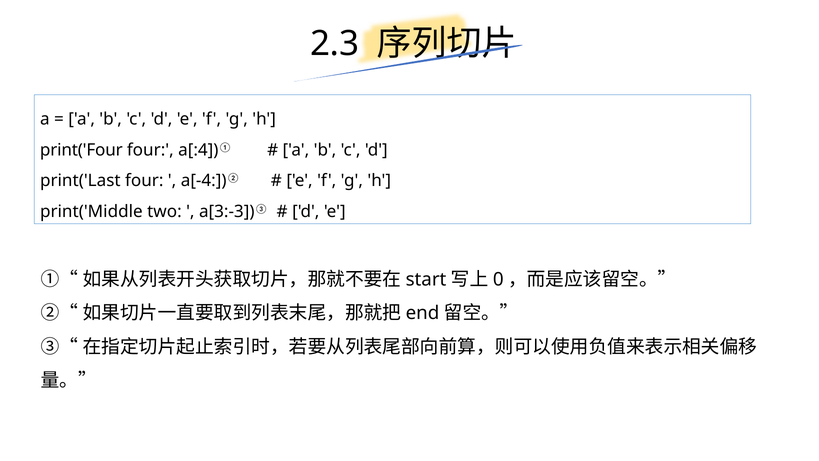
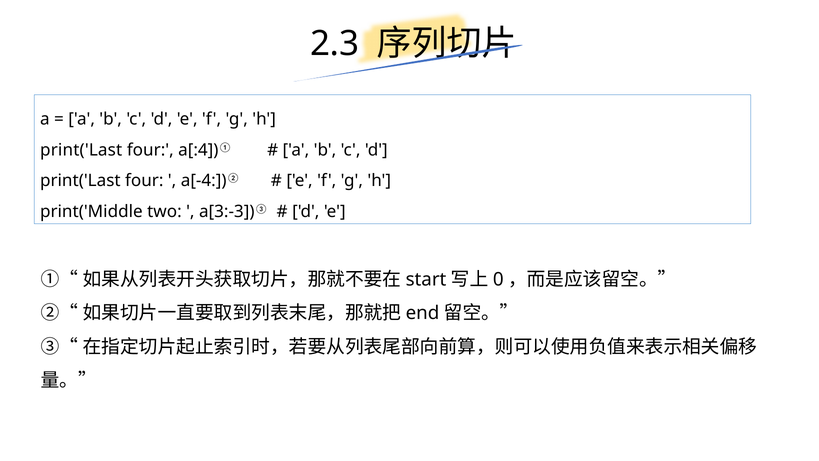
print('Four: print('Four -> print('Last (81, 150)
